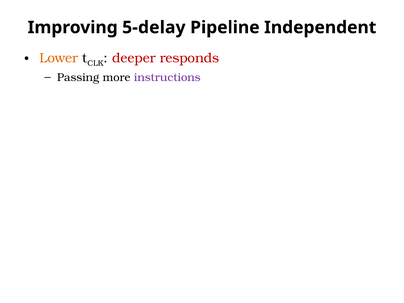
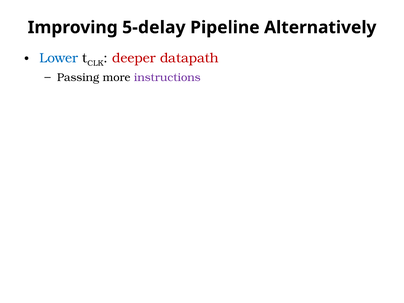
Independent: Independent -> Alternatively (320, 27)
Lower colour: orange -> blue (59, 58)
responds: responds -> datapath (189, 58)
